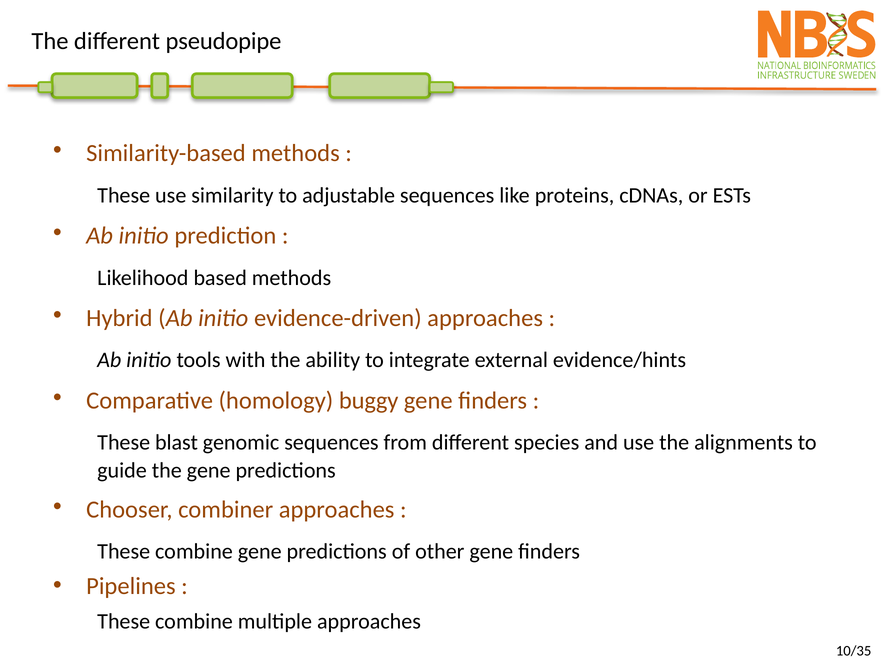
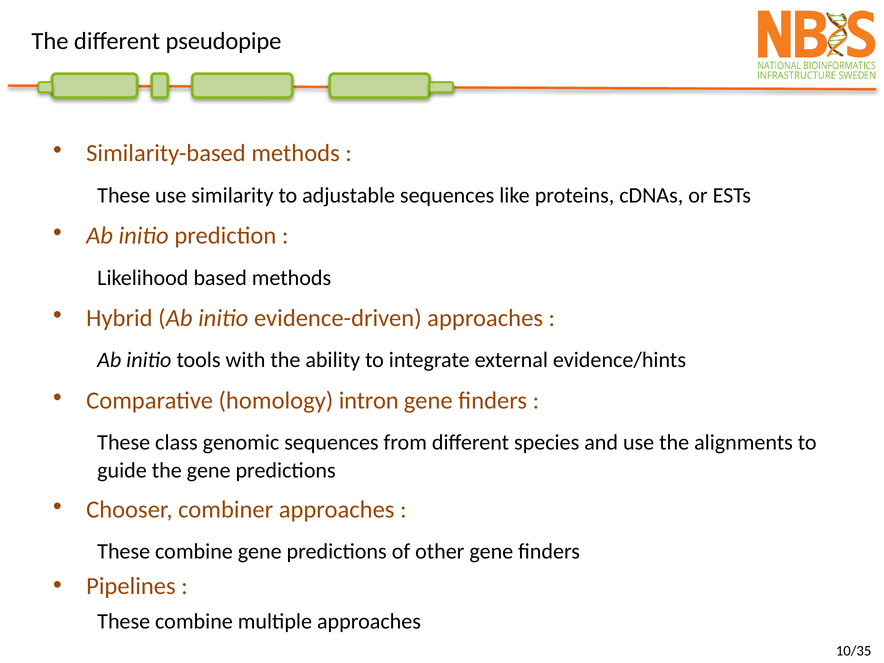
buggy: buggy -> intron (369, 401)
blast: blast -> class (176, 443)
